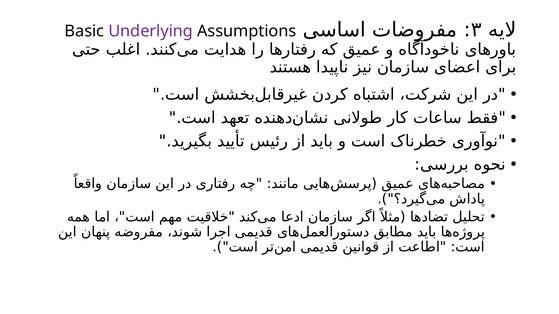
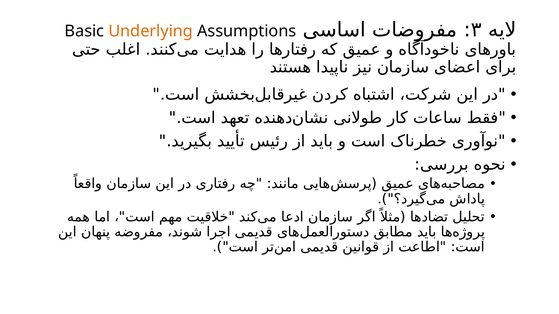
Underlying colour: purple -> orange (151, 31)
